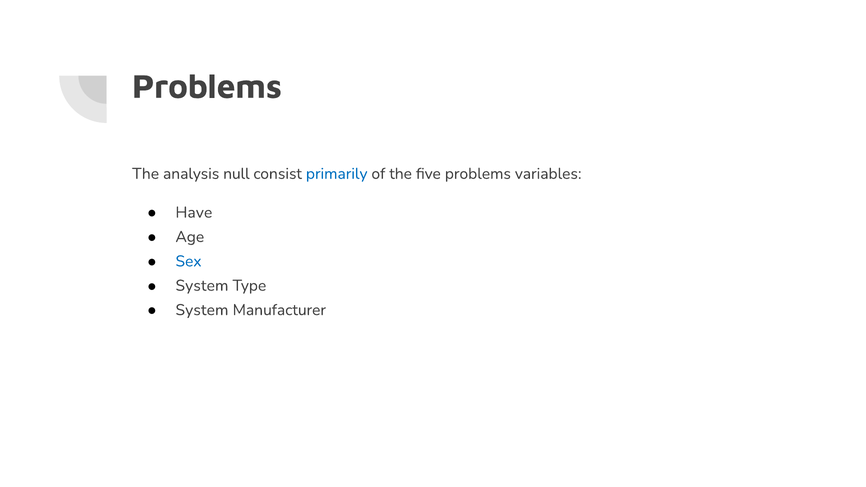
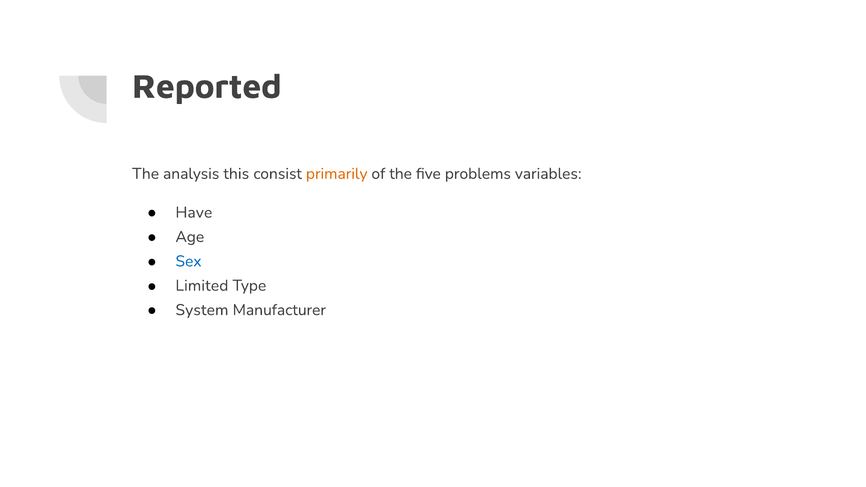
Problems: Problems -> Reported (207, 87)
null: null -> this (236, 174)
primarily colour: blue -> orange (337, 174)
System: System -> Limited (202, 286)
